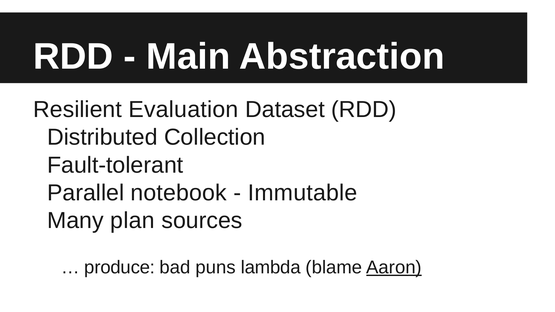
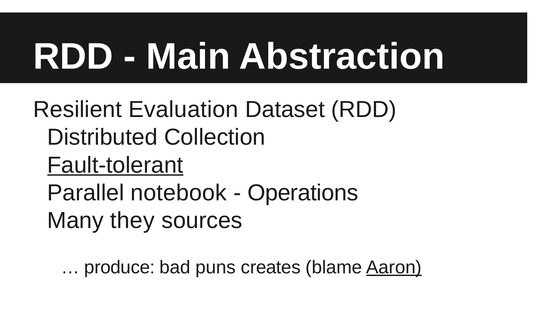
Fault-tolerant underline: none -> present (115, 165)
Immutable: Immutable -> Operations (303, 193)
plan: plan -> they (132, 221)
lambda: lambda -> creates (271, 268)
